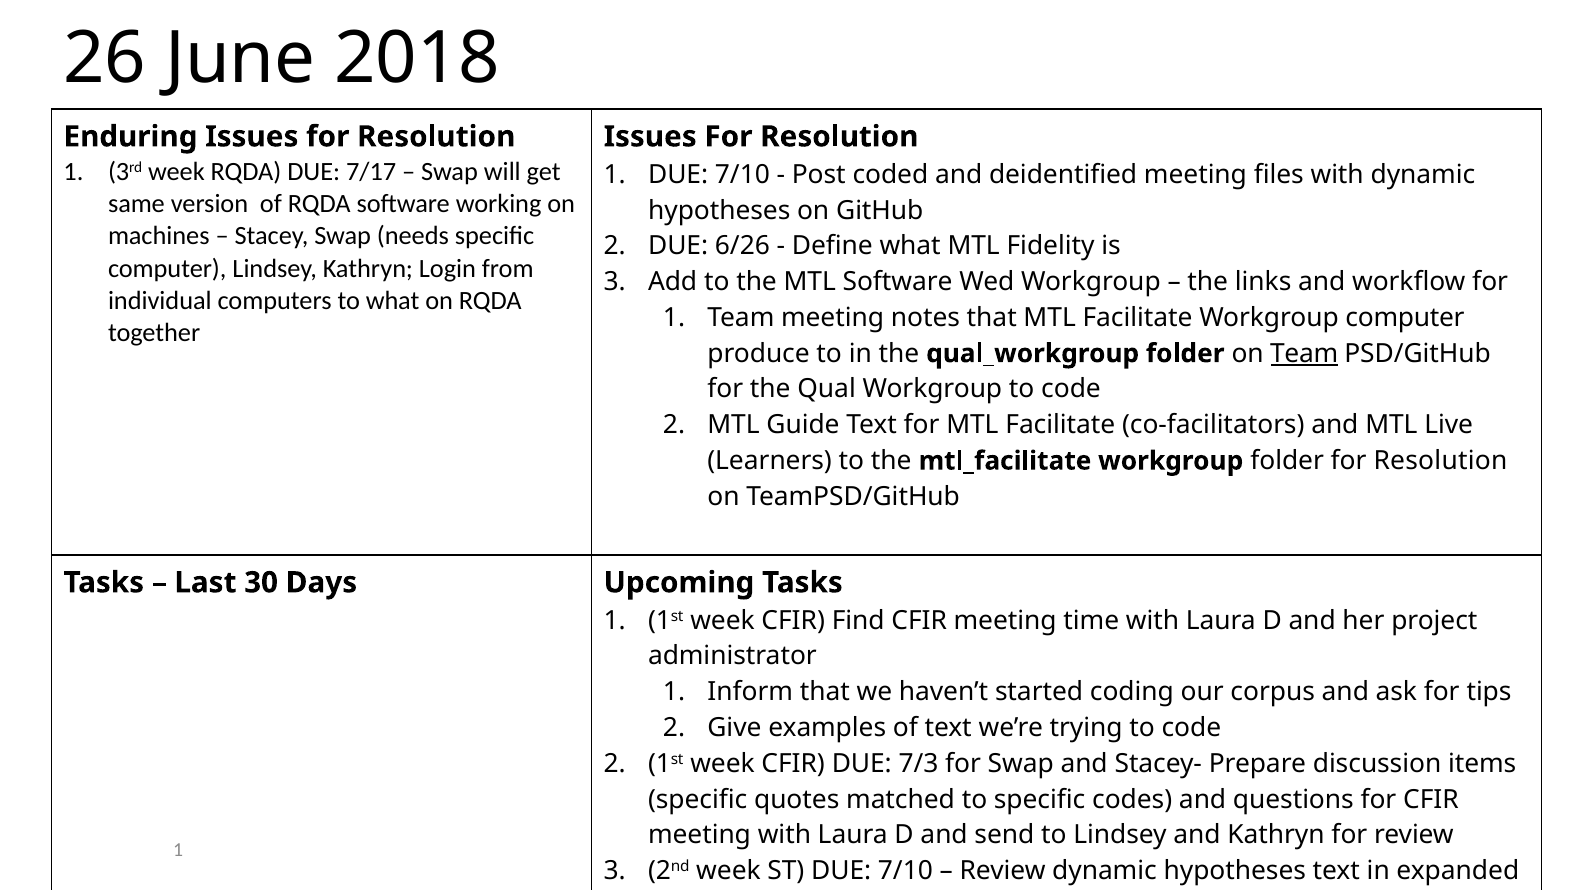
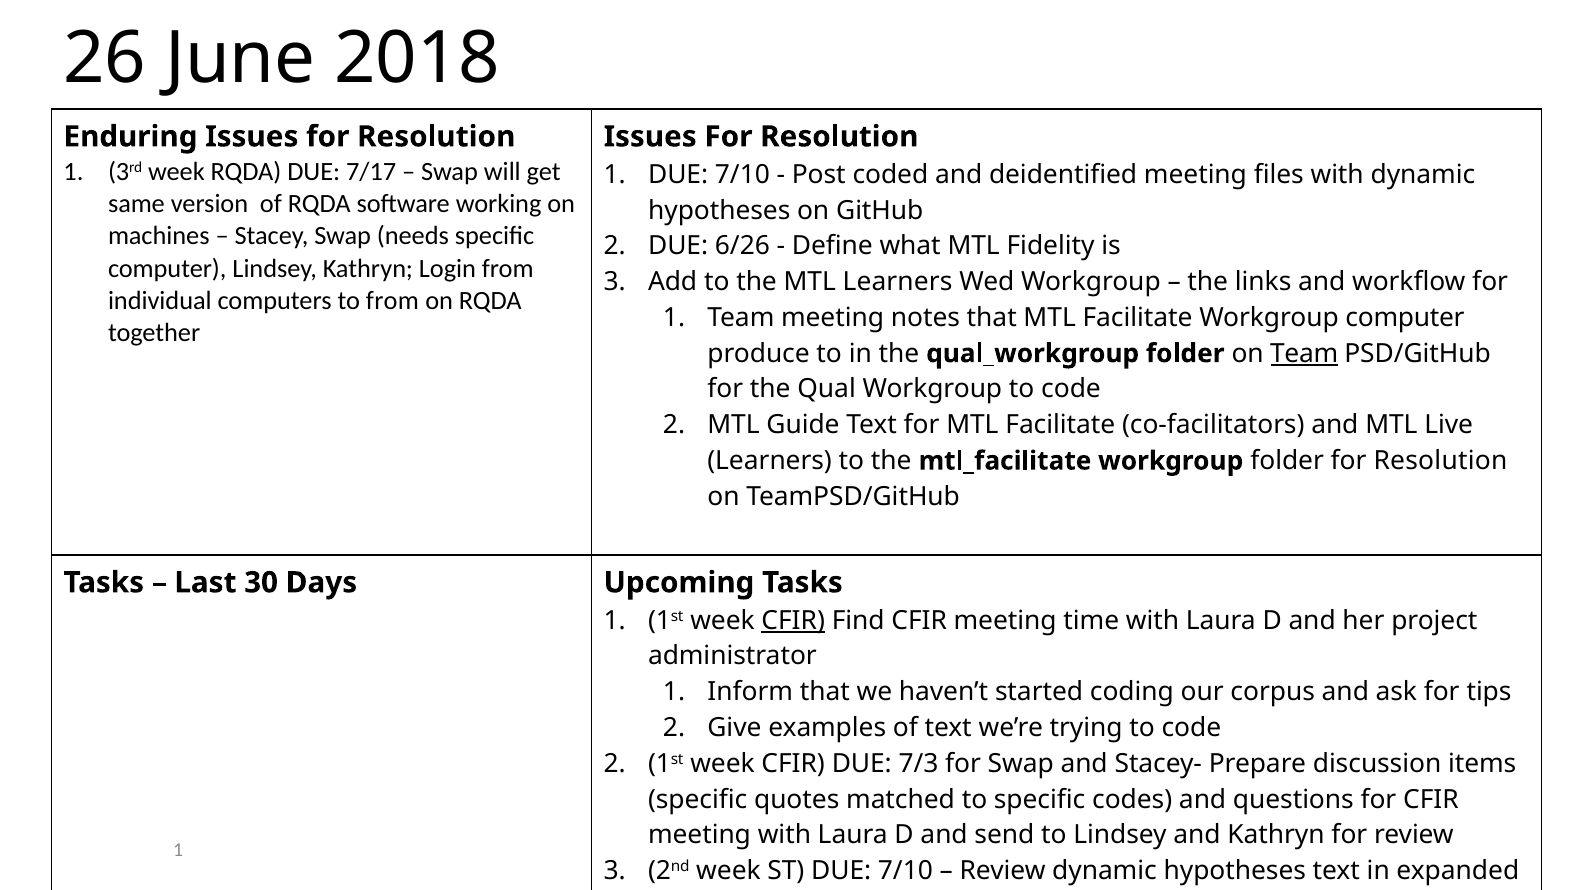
MTL Software: Software -> Learners (898, 282)
to what: what -> from (392, 301)
CFIR underline: none -> present (793, 621)
